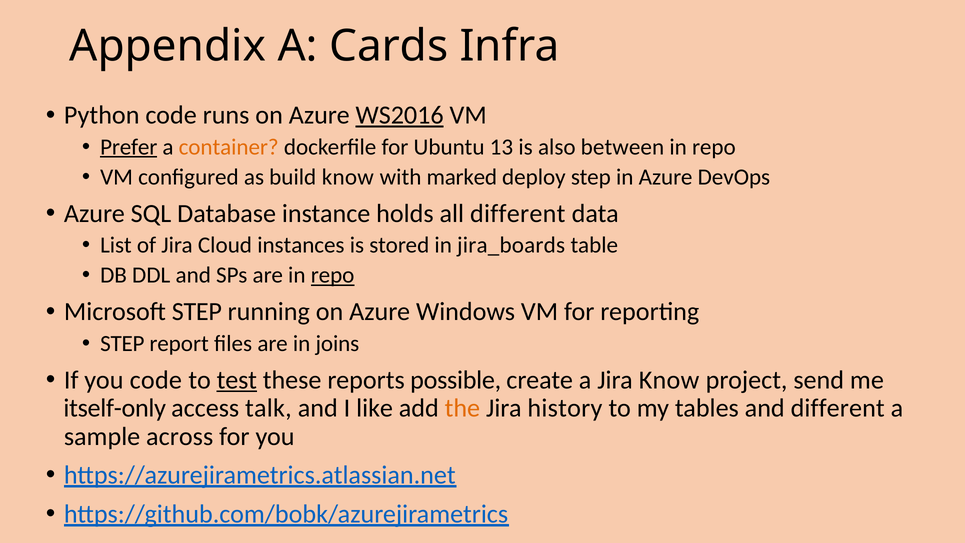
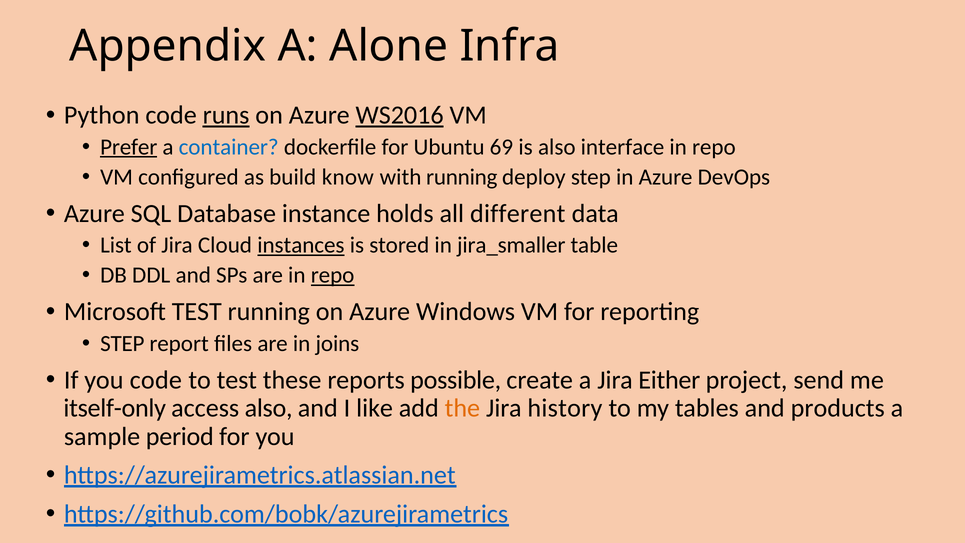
Cards: Cards -> Alone (389, 46)
runs underline: none -> present (226, 115)
container colour: orange -> blue (229, 147)
13: 13 -> 69 (501, 147)
between: between -> interface (623, 147)
with marked: marked -> running (462, 177)
instances underline: none -> present (301, 245)
jira_boards: jira_boards -> jira_smaller (511, 245)
Microsoft STEP: STEP -> TEST (197, 312)
test underline: present -> none (237, 380)
Jira Know: Know -> Either (669, 380)
access talk: talk -> also (269, 408)
and different: different -> products (838, 408)
across: across -> period (180, 436)
